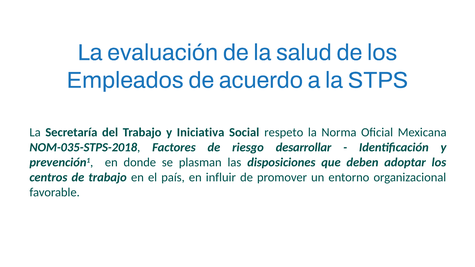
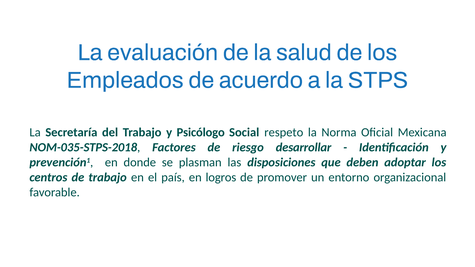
Iniciativa: Iniciativa -> Psicólogo (201, 132)
influir: influir -> logros (221, 178)
